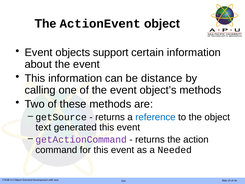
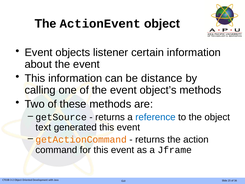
support: support -> listener (111, 53)
getActionCommand colour: purple -> orange (81, 139)
Needed: Needed -> Jframe (175, 150)
